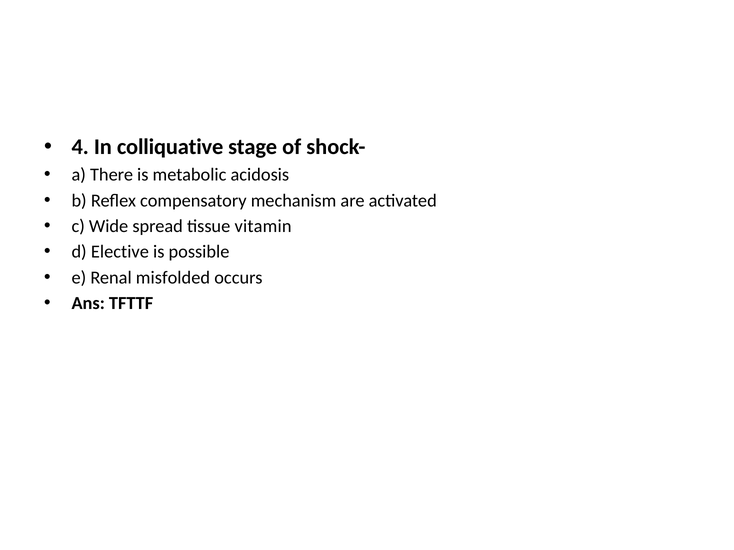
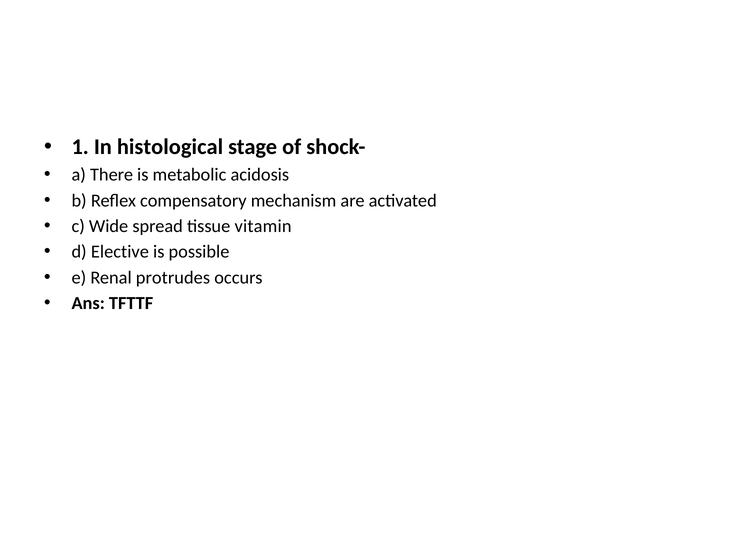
4: 4 -> 1 (80, 147)
colliquative: colliquative -> histological (170, 147)
misfolded: misfolded -> protrudes (173, 278)
